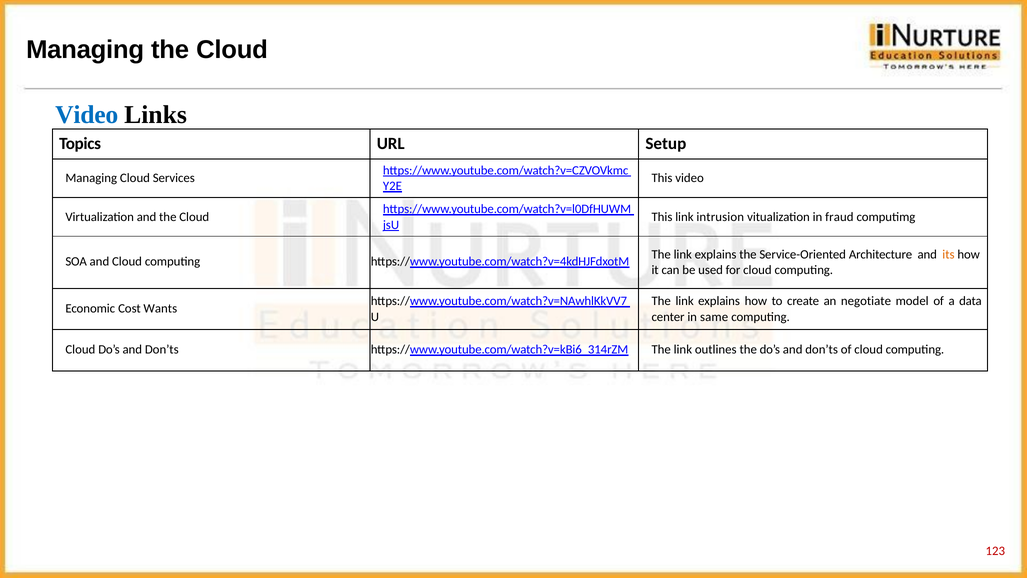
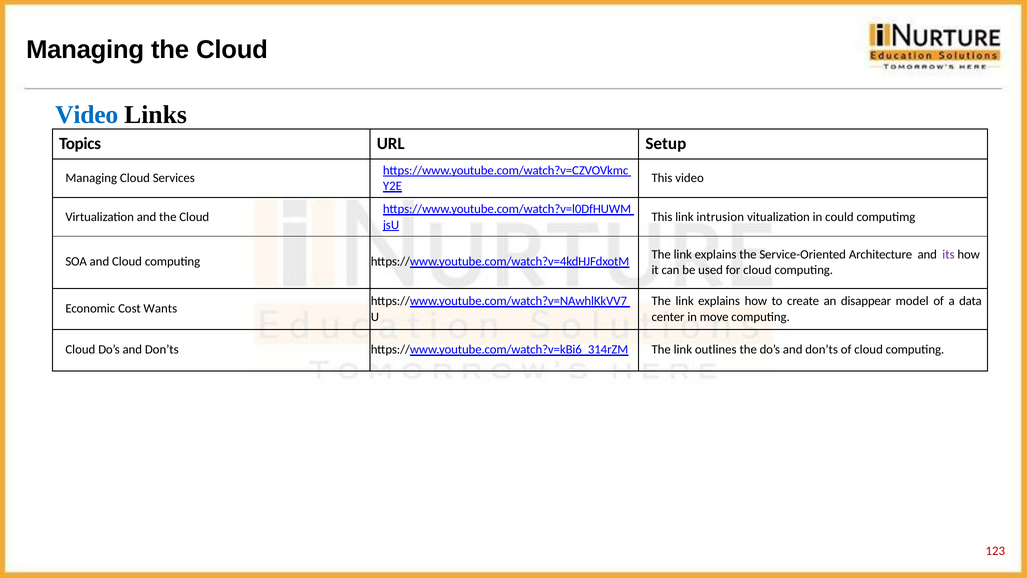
fraud: fraud -> could (839, 217)
its colour: orange -> purple (948, 254)
negotiate: negotiate -> disappear (866, 301)
same: same -> move (714, 317)
